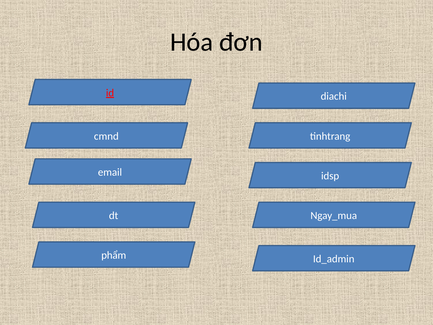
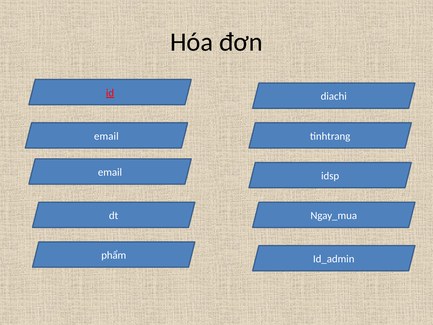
cmnd: cmnd -> email (106, 136)
